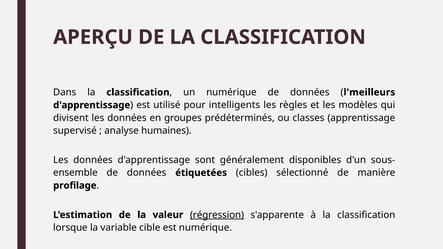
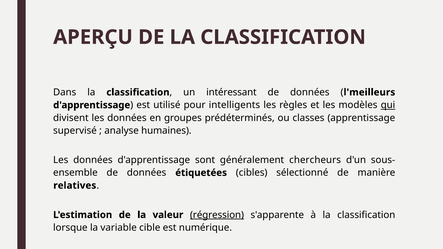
un numérique: numérique -> intéressant (231, 92)
qui underline: none -> present (388, 105)
disponibles: disponibles -> chercheurs (315, 160)
profilage: profilage -> relatives (75, 186)
